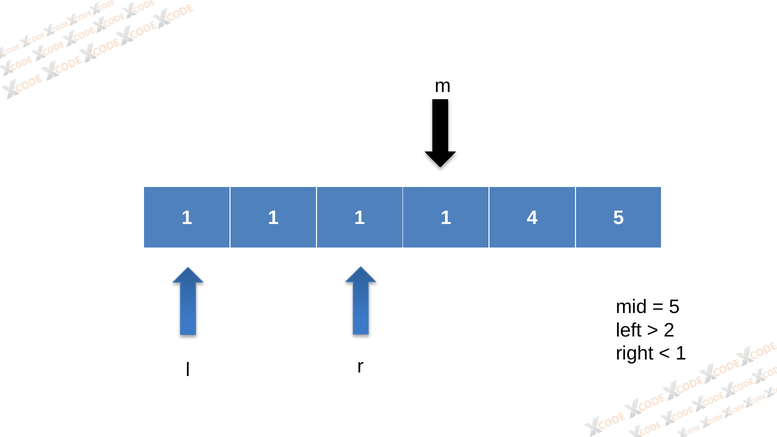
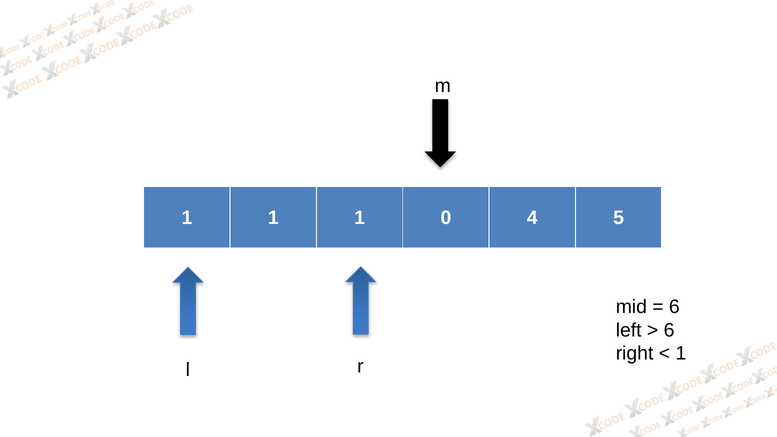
1 1 1 1: 1 -> 0 (446, 218)
5: 5 -> 6 (674, 307)
2: 2 -> 6 (669, 330)
